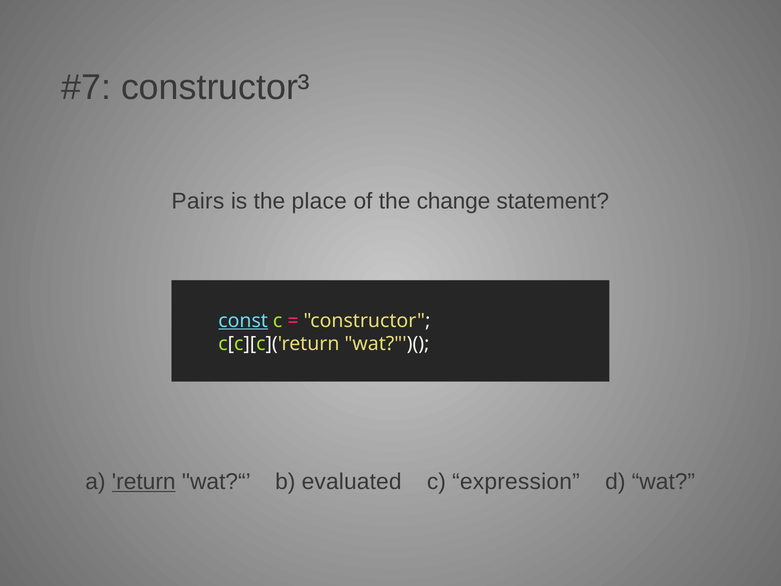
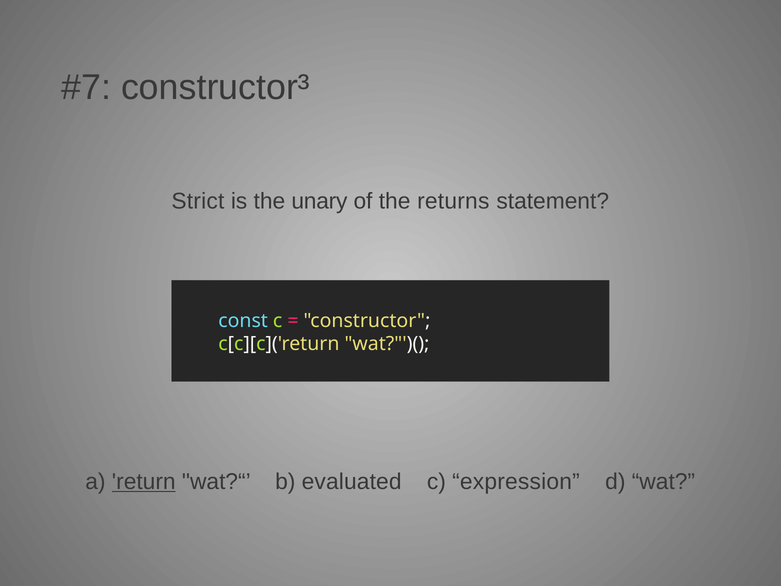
Pairs: Pairs -> Strict (198, 201)
place: place -> unary (319, 201)
change: change -> returns (453, 201)
const underline: present -> none (243, 320)
